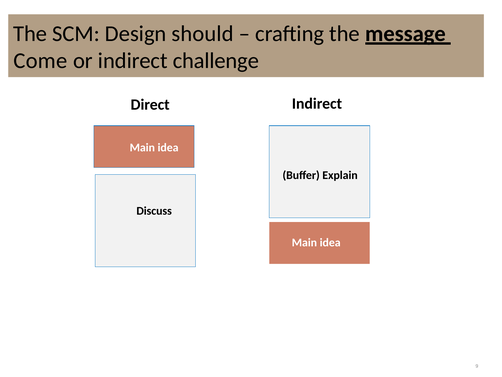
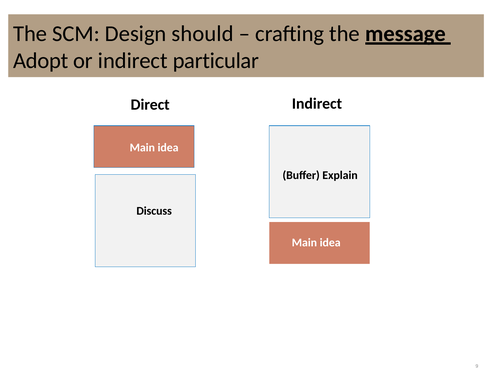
Come: Come -> Adopt (41, 61)
challenge: challenge -> particular (216, 61)
